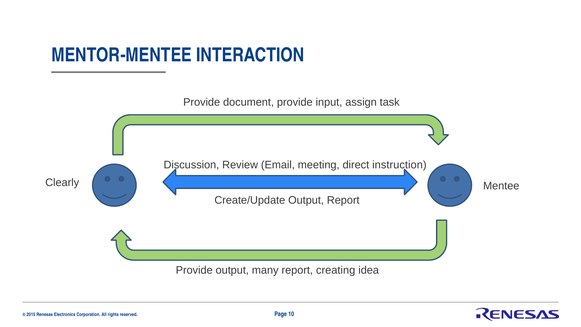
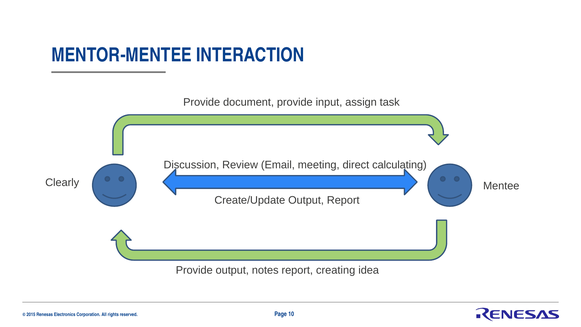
instruction: instruction -> calculating (399, 165)
many: many -> notes (265, 270)
